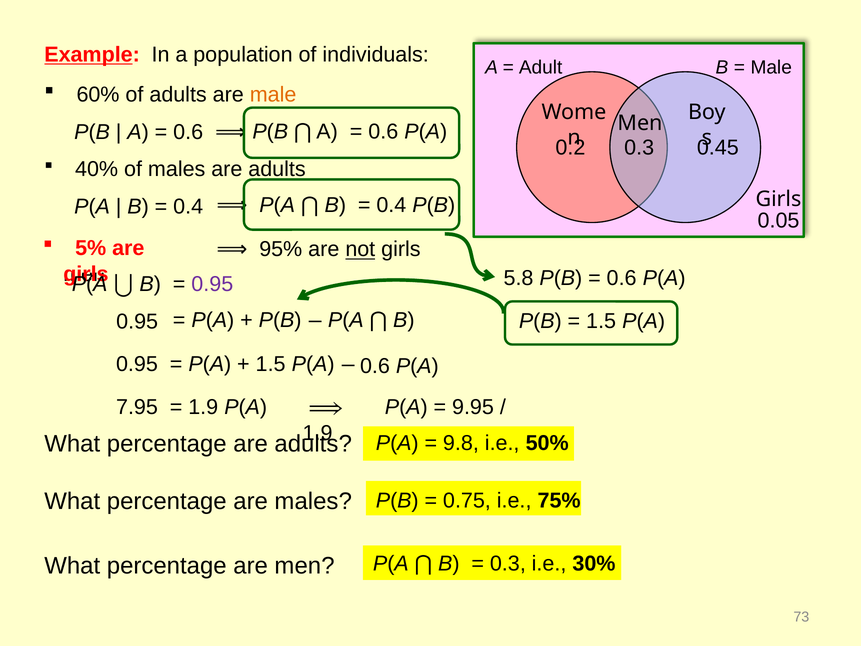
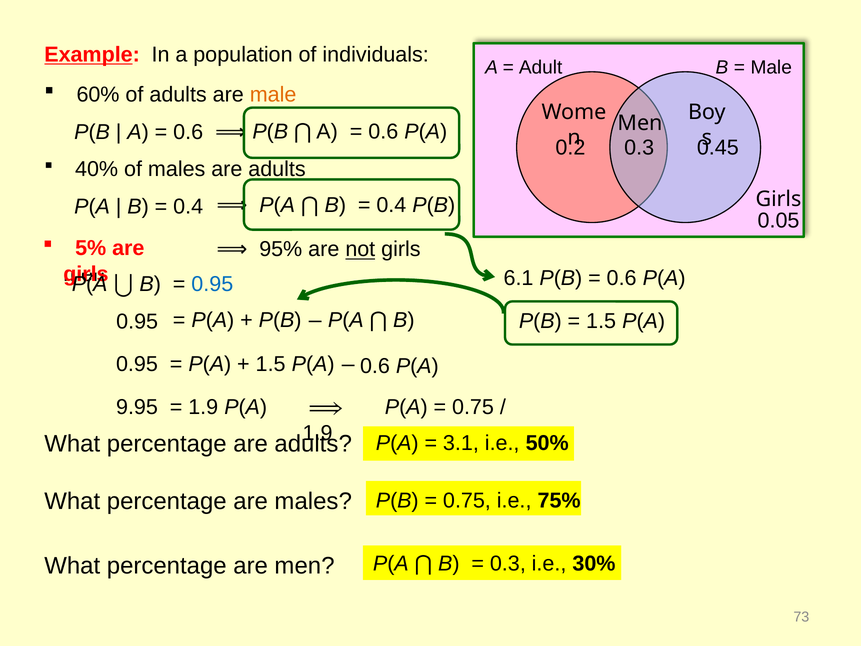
5.8: 5.8 -> 6.1 (518, 278)
0.95 colour: purple -> blue (212, 284)
7.95: 7.95 -> 9.95 (137, 407)
9.95: 9.95 -> 0.75 (473, 407)
9.8: 9.8 -> 3.1 (461, 443)
